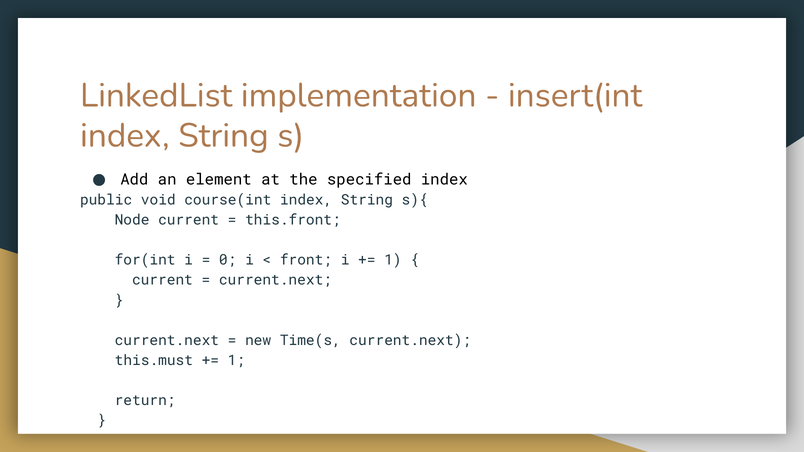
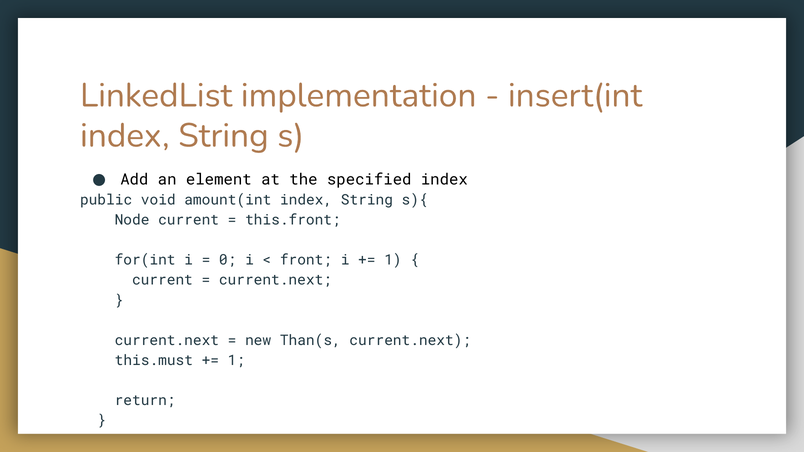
course(int: course(int -> amount(int (228, 200)
Time(s: Time(s -> Than(s (310, 340)
